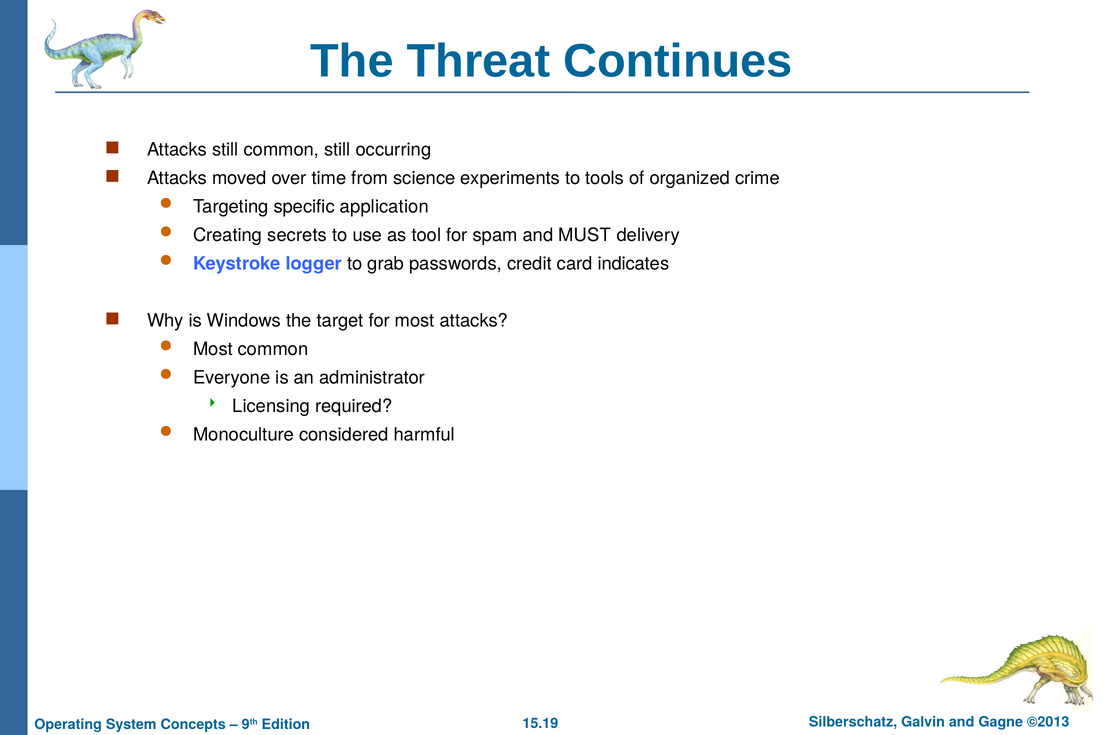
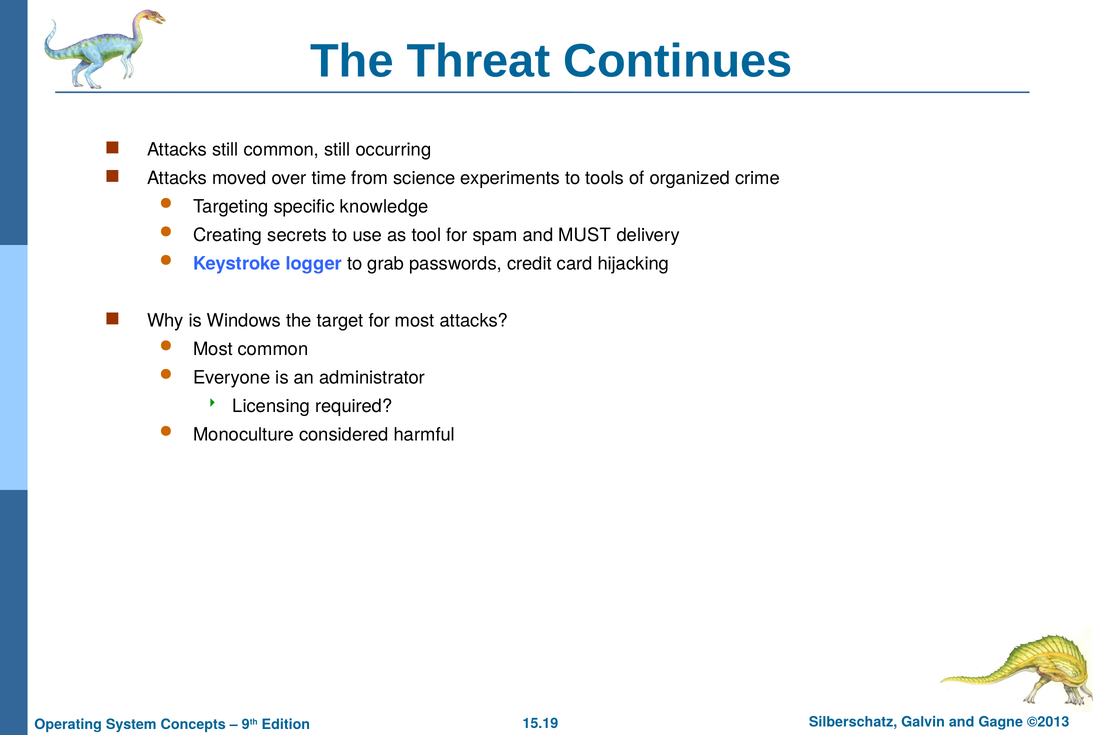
application: application -> knowledge (384, 207)
indicates: indicates -> hijacking (633, 264)
